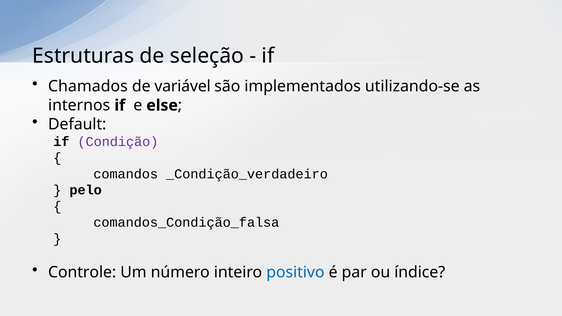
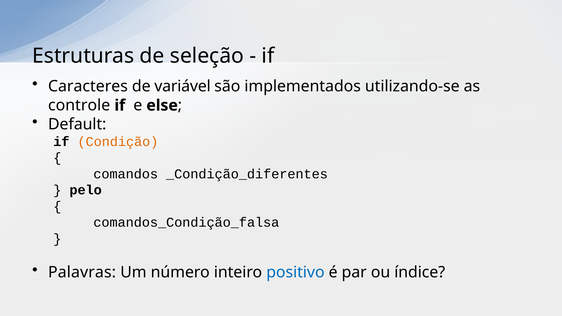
Chamados: Chamados -> Caracteres (88, 86)
internos: internos -> controle (79, 105)
Condição colour: purple -> orange (118, 142)
_Condição_verdadeiro: _Condição_verdadeiro -> _Condição_diferentes (247, 174)
Controle: Controle -> Palavras (82, 273)
